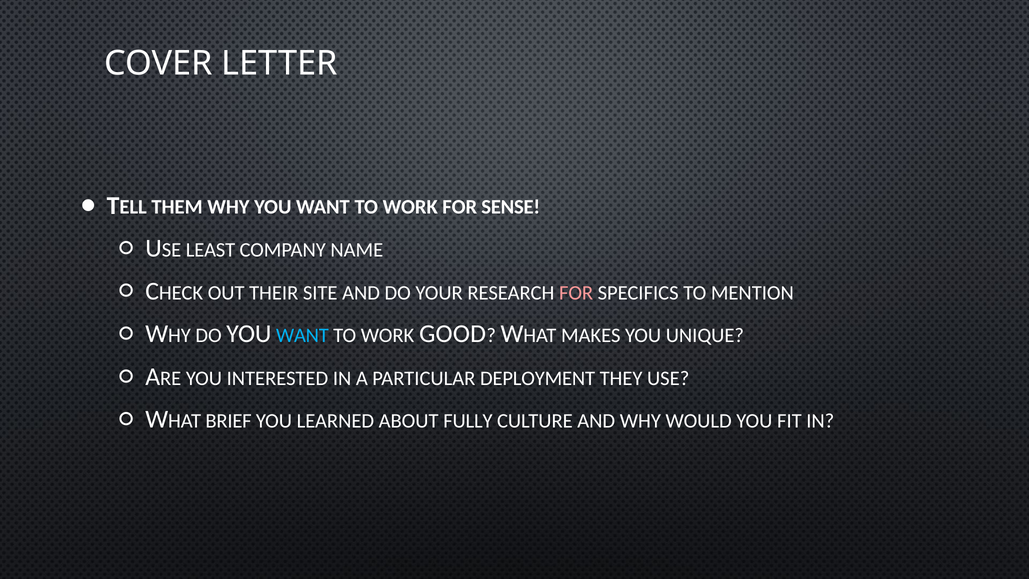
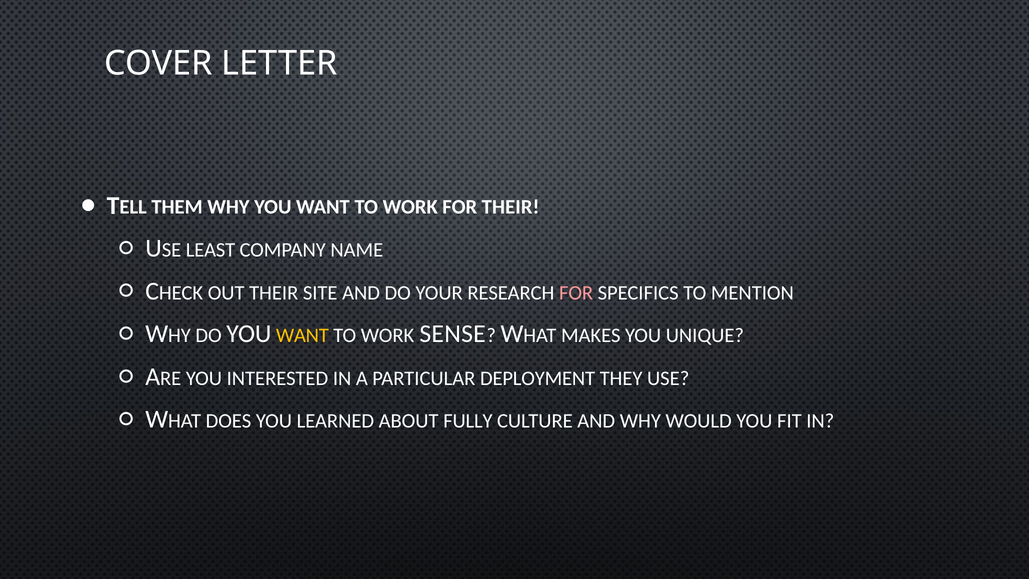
FOR SENSE: SENSE -> THEIR (511, 207)
WANT colour: light blue -> yellow (302, 335)
GOOD: GOOD -> SENSE (453, 334)
BRIEF: BRIEF -> DOES (229, 421)
